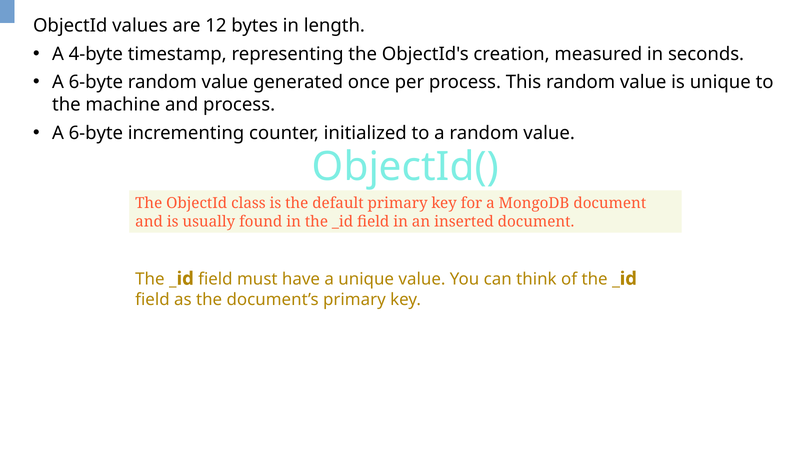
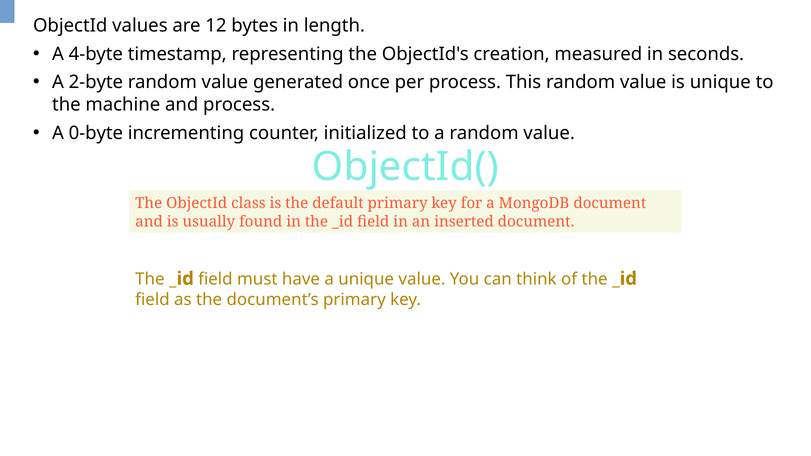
6-byte: 6-byte -> 2-byte (96, 82)
6-byte: 6-byte -> 0-byte (96, 133)
